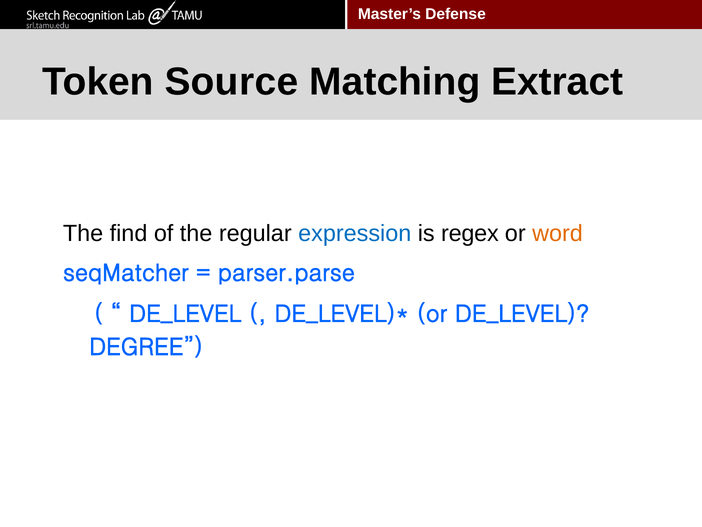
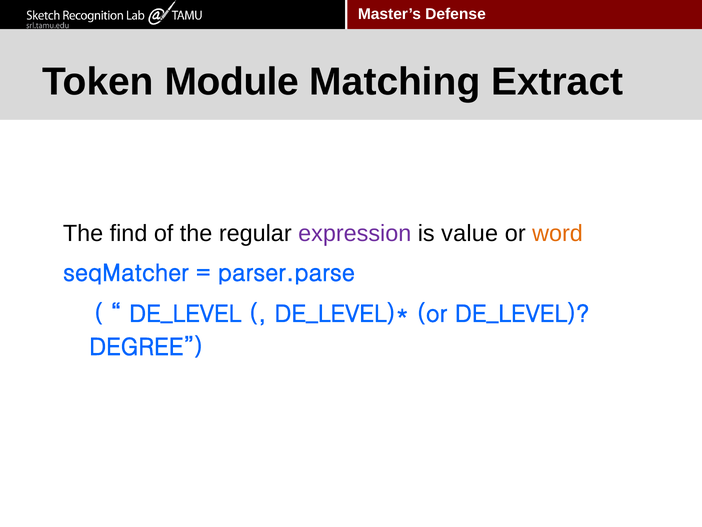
Source: Source -> Module (232, 82)
expression colour: blue -> purple (355, 233)
regex: regex -> value (470, 233)
